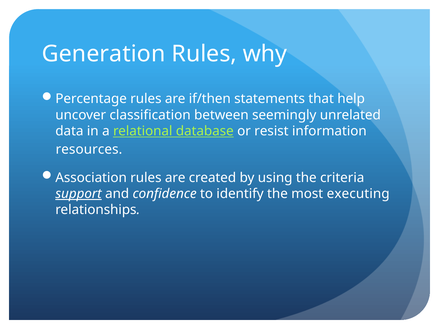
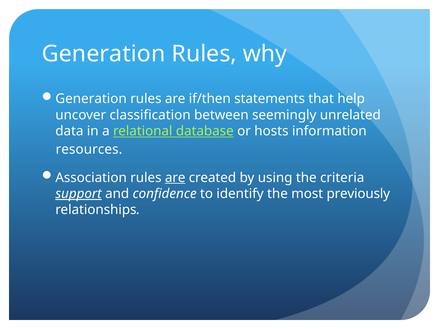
Percentage: Percentage -> Generation (91, 99)
resist: resist -> hosts (271, 131)
are underline: none -> present (175, 178)
executing: executing -> previously (358, 194)
